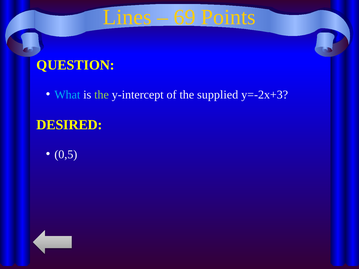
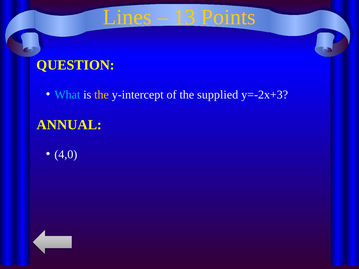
69: 69 -> 13 (185, 17)
the colour: light green -> yellow (102, 95)
DESIRED: DESIRED -> ANNUAL (69, 125)
0,5: 0,5 -> 4,0 (66, 155)
